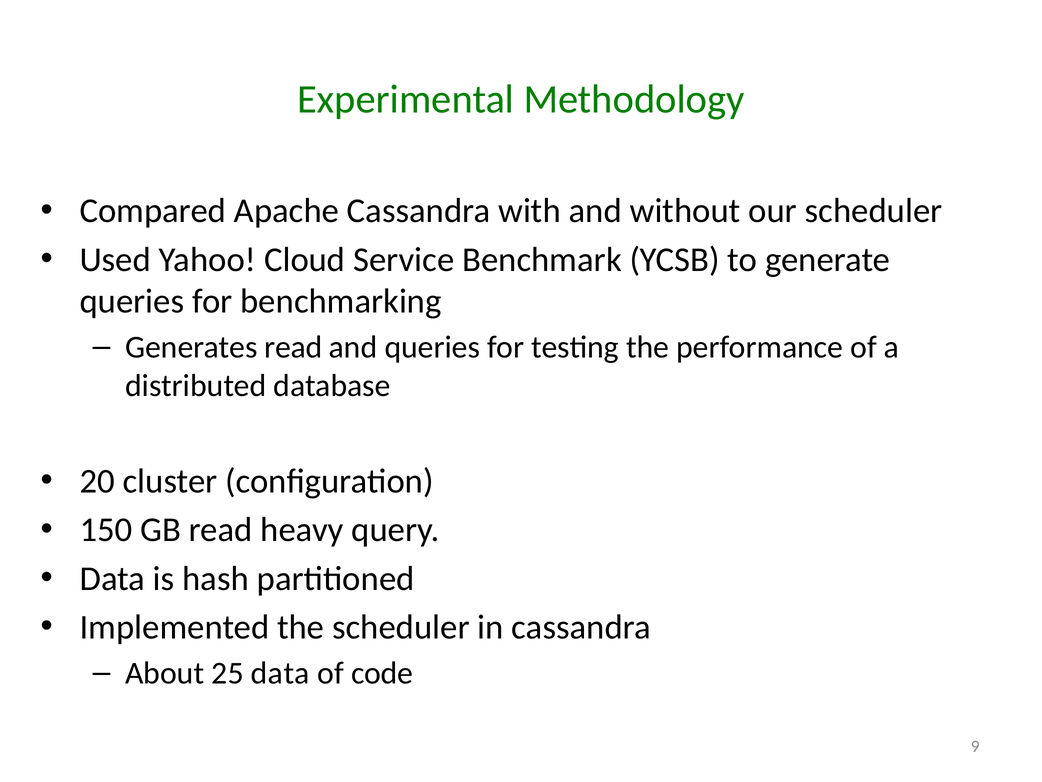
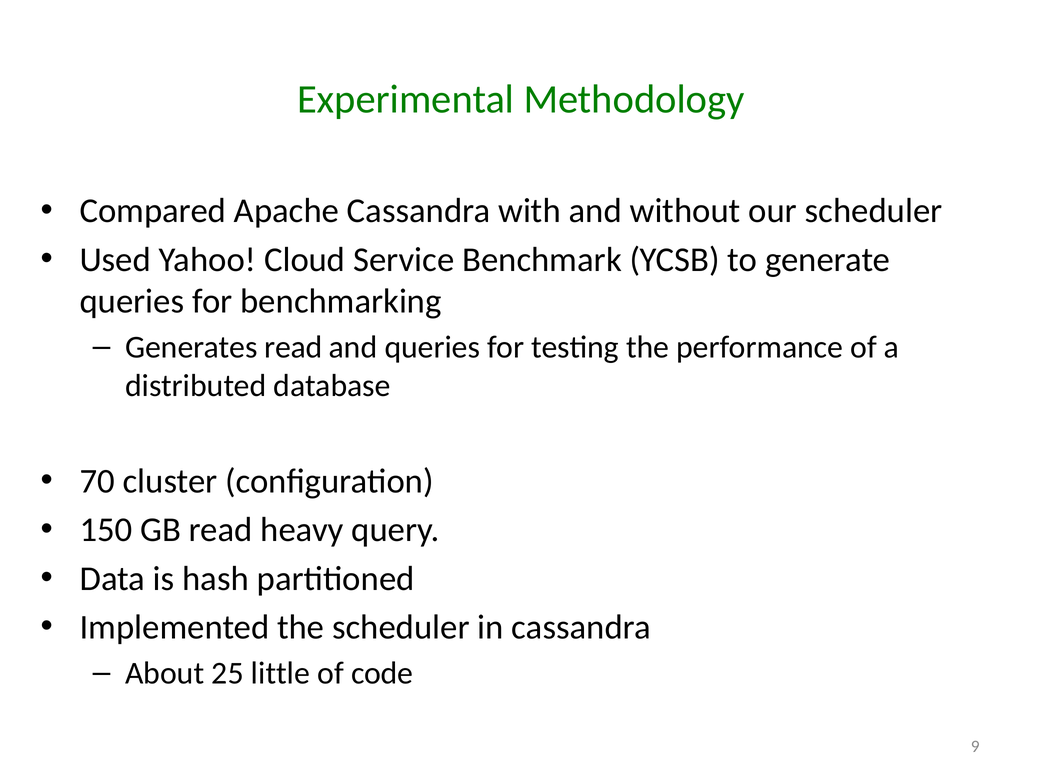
20: 20 -> 70 (97, 481)
25 data: data -> little (280, 673)
